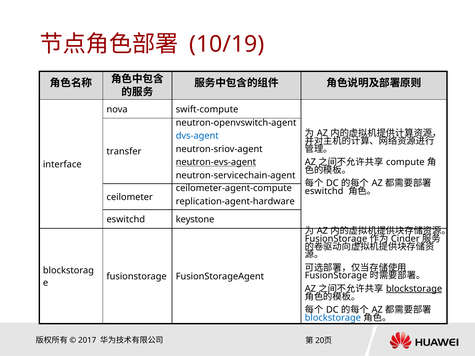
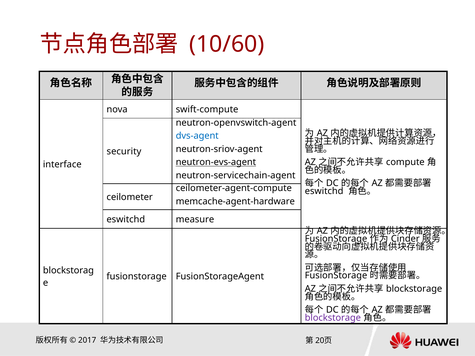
10/19: 10/19 -> 10/60 (227, 44)
transfer: transfer -> security (124, 152)
replication-agent-hardware: replication-agent-hardware -> memcache-agent-hardware (235, 202)
keystone: keystone -> measure (195, 220)
blockstorage underline: present -> none (414, 289)
blockstorage colour: blue -> purple (333, 318)
